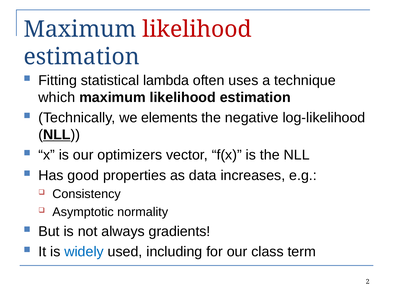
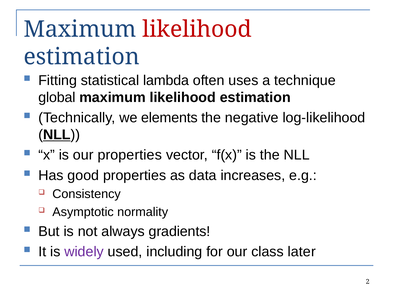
which: which -> global (57, 97)
our optimizers: optimizers -> properties (130, 155)
widely colour: blue -> purple (84, 252)
term: term -> later (302, 252)
